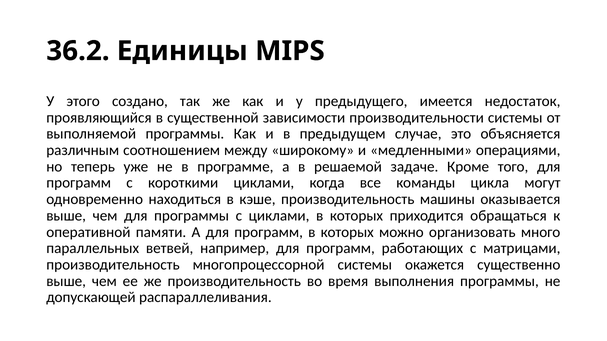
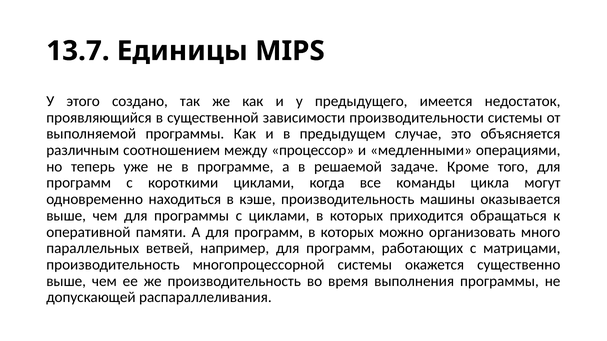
36.2: 36.2 -> 13.7 (78, 51)
широкому: широкому -> процессор (313, 150)
